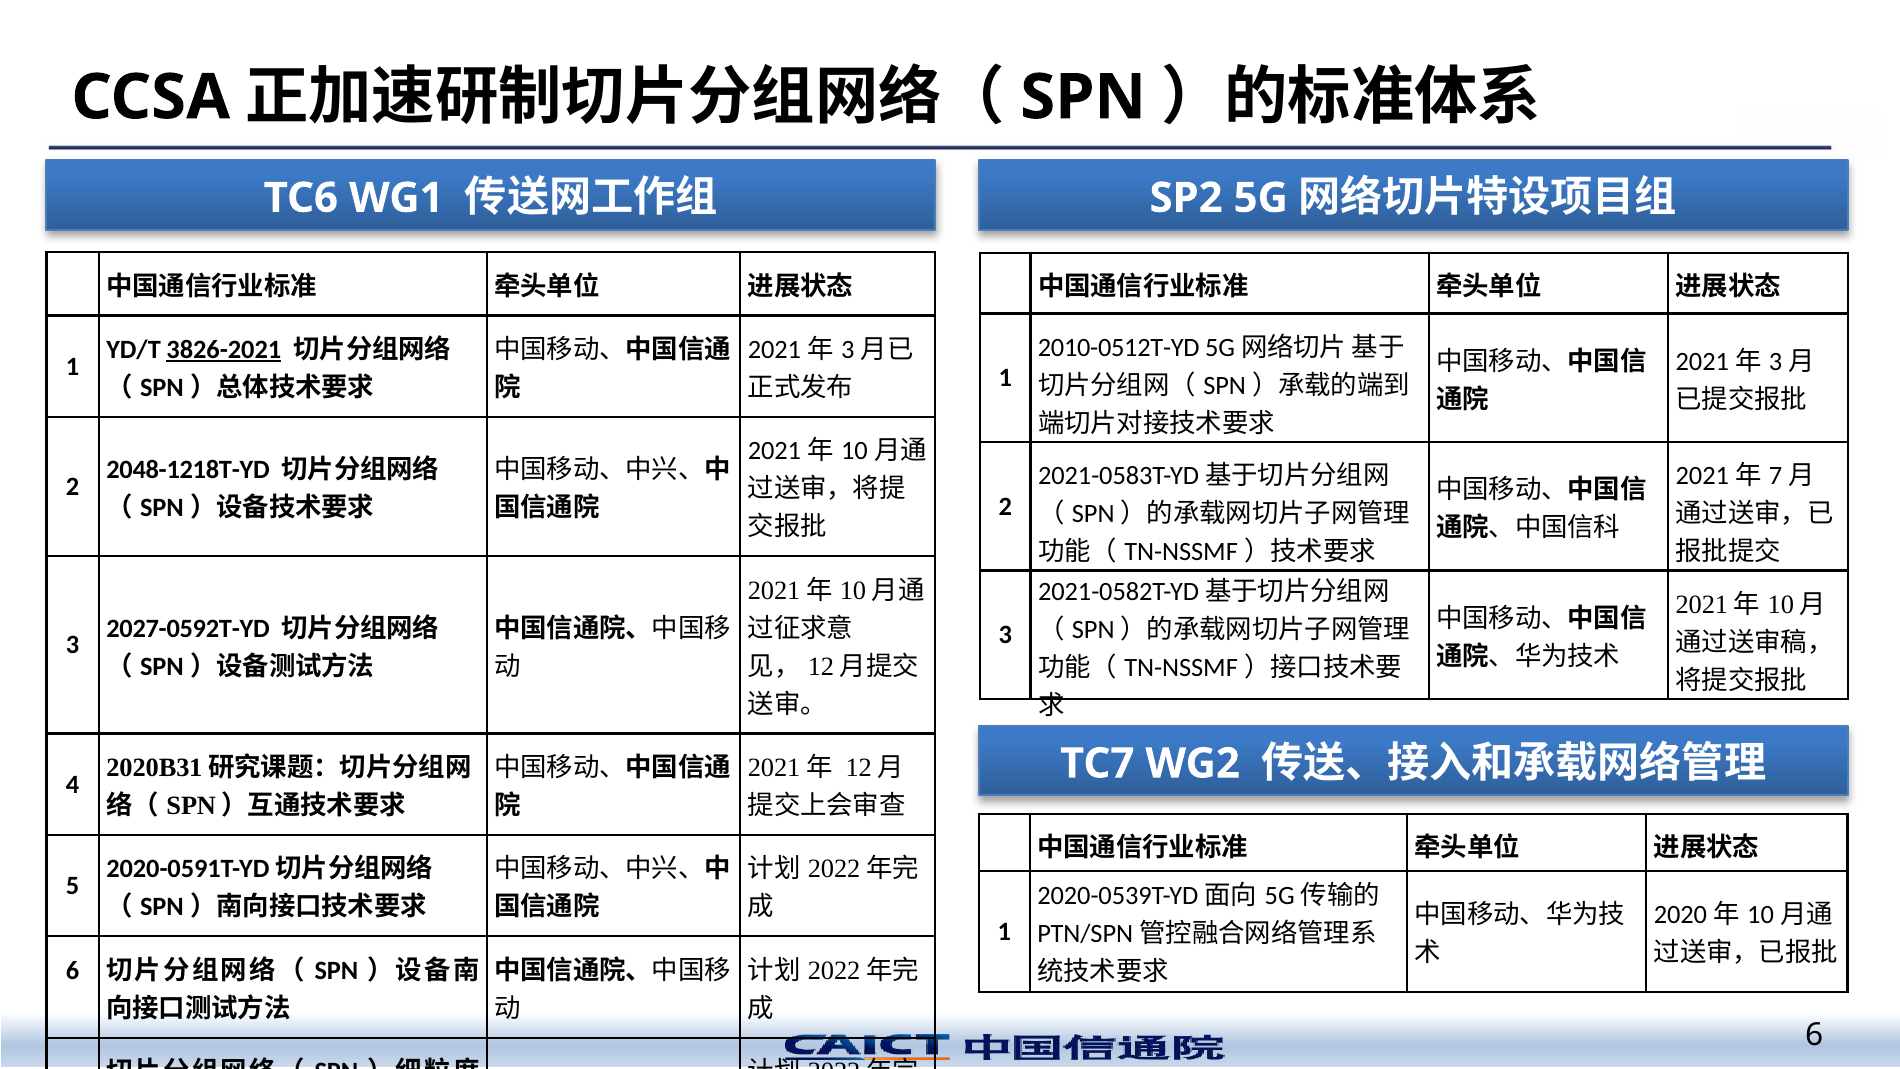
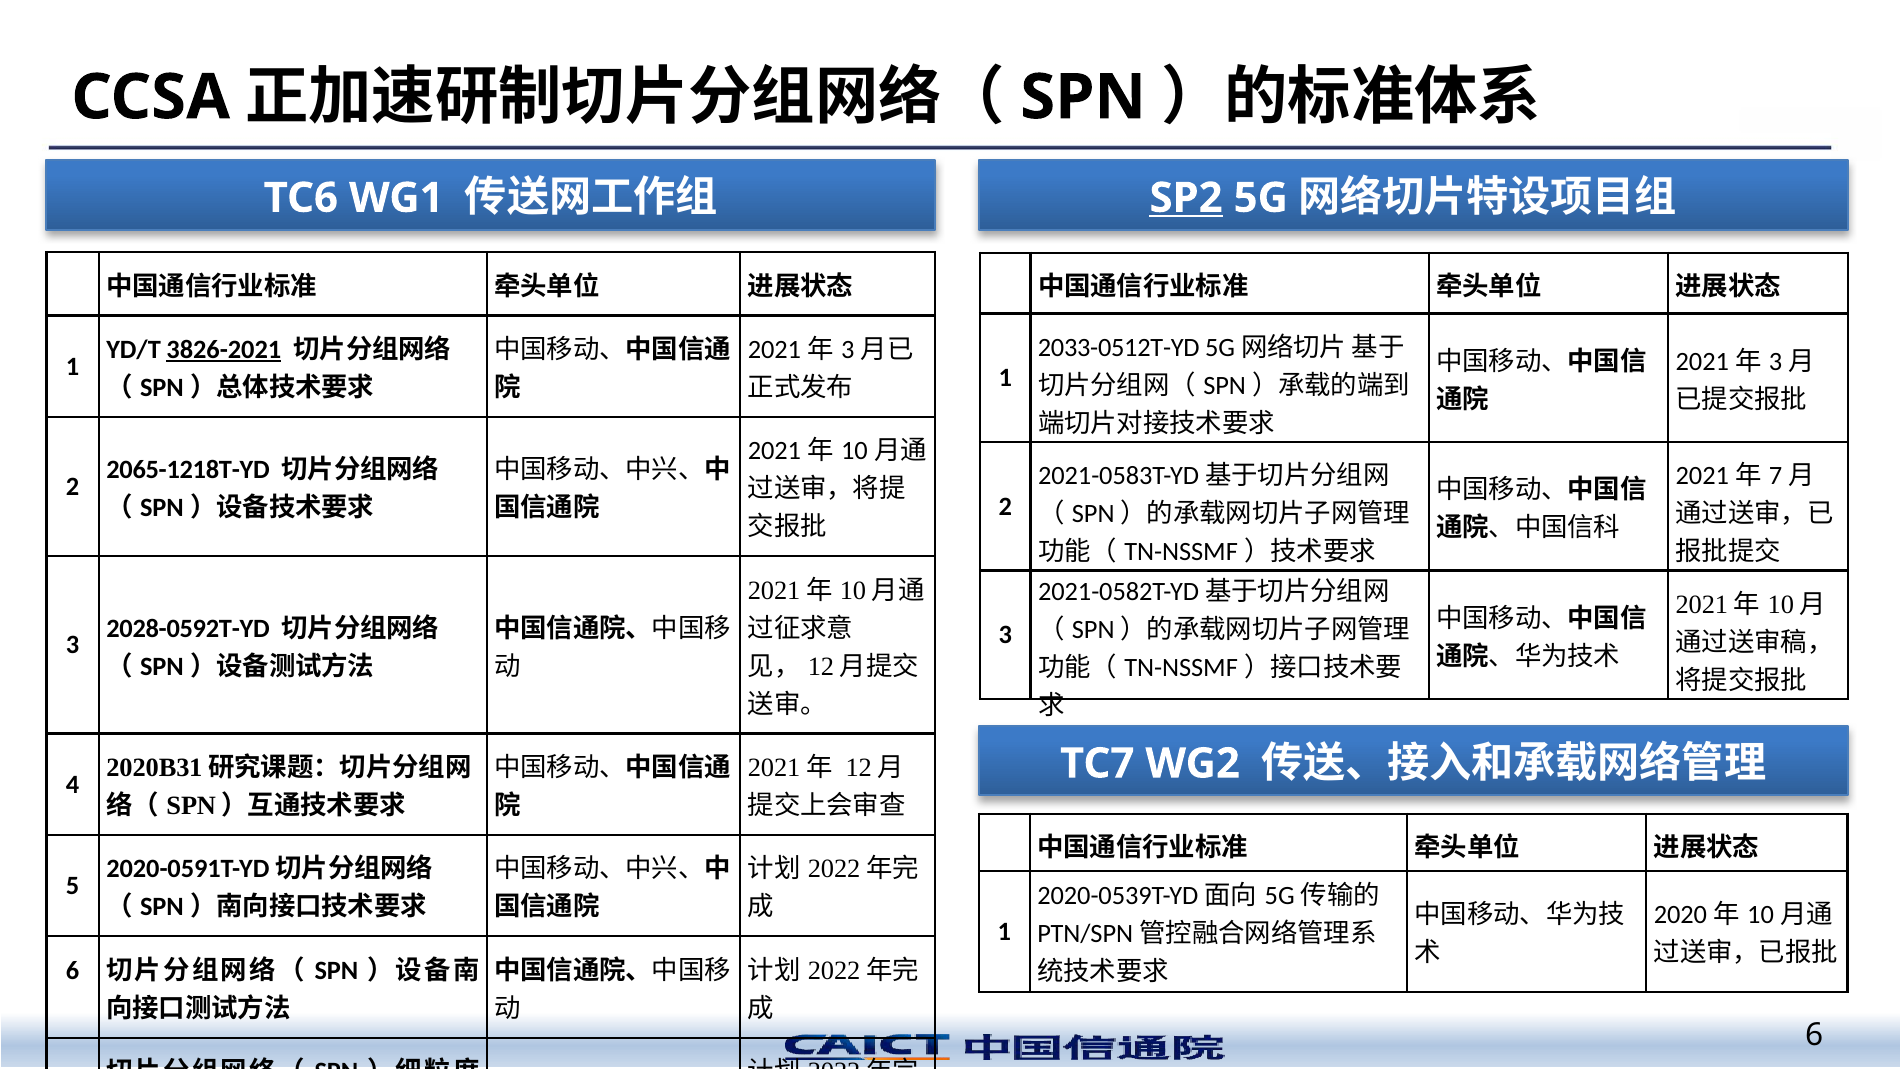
SP2 underline: none -> present (1186, 198)
2010-0512T-YD: 2010-0512T-YD -> 2033-0512T-YD (1119, 348)
2048-1218T-YD: 2048-1218T-YD -> 2065-1218T-YD (188, 470)
2027-0592T-YD: 2027-0592T-YD -> 2028-0592T-YD (188, 628)
